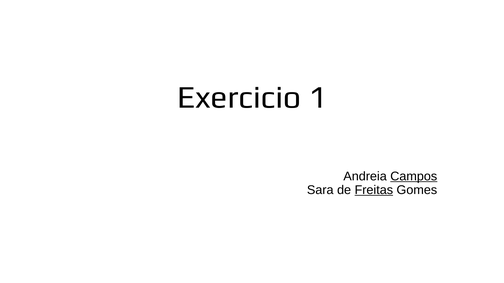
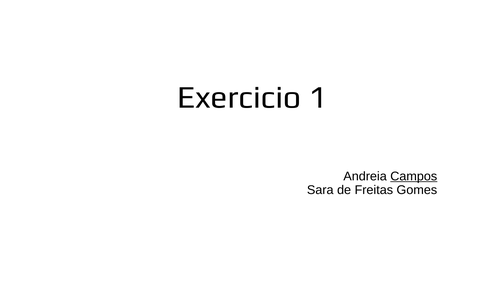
Freitas underline: present -> none (374, 190)
